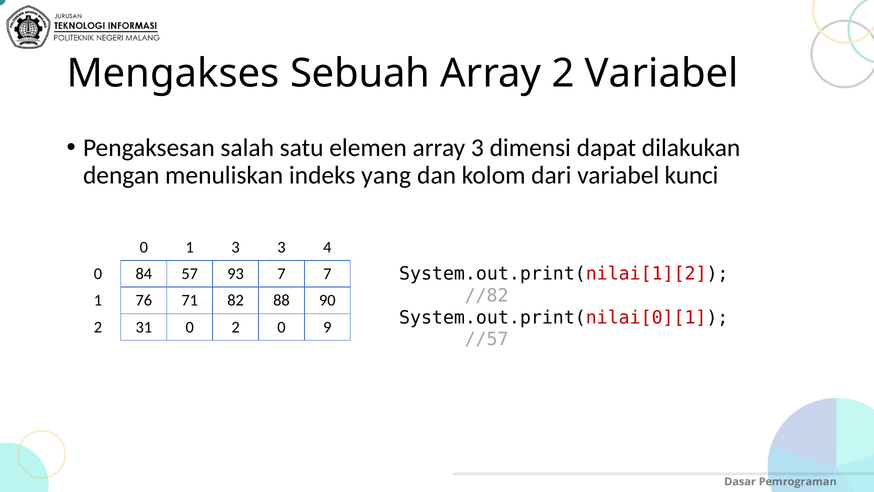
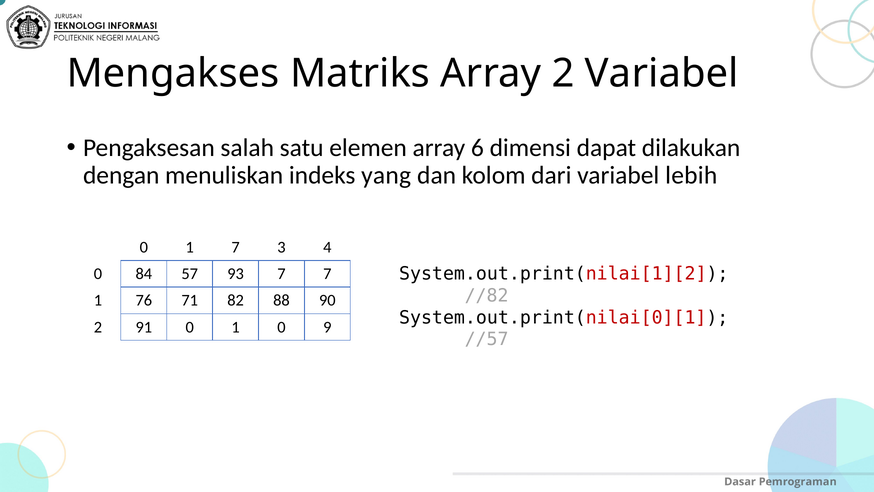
Sebuah: Sebuah -> Matriks (360, 73)
array 3: 3 -> 6 (477, 148)
kunci: kunci -> lebih (691, 175)
1 3: 3 -> 7 (236, 247)
31: 31 -> 91 (144, 327)
2: 2 -> 1 (236, 327)
